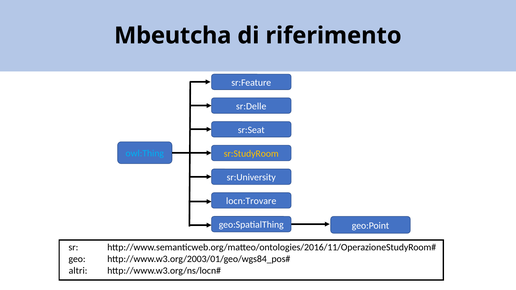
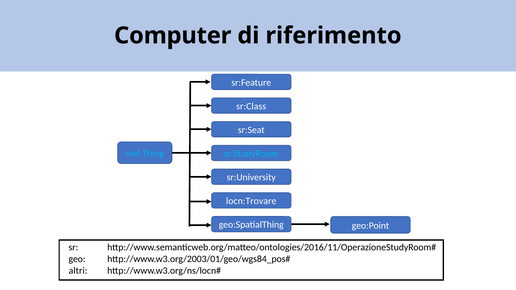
Mbeutcha: Mbeutcha -> Computer (173, 36)
sr:Delle: sr:Delle -> sr:Class (251, 106)
sr:StudyRoom colour: yellow -> light blue (251, 154)
